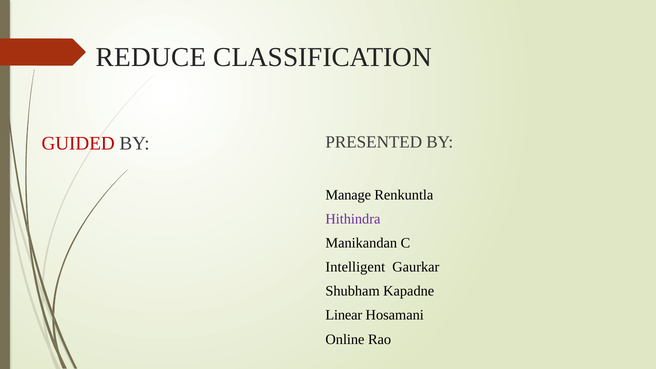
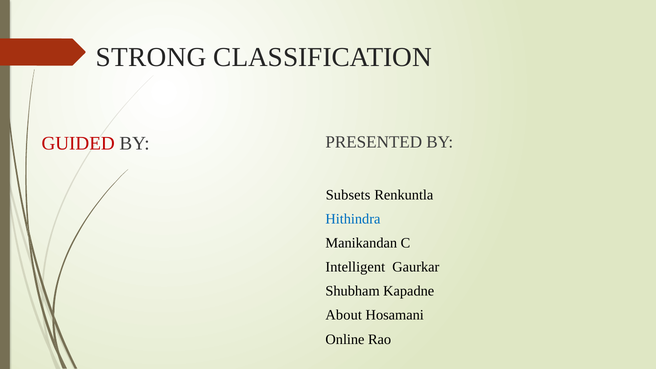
REDUCE: REDUCE -> STRONG (151, 57)
Manage: Manage -> Subsets (348, 195)
Hithindra colour: purple -> blue (353, 219)
Linear: Linear -> About (344, 315)
